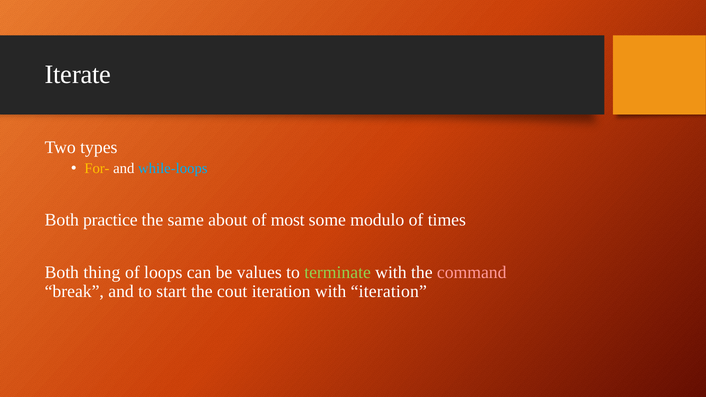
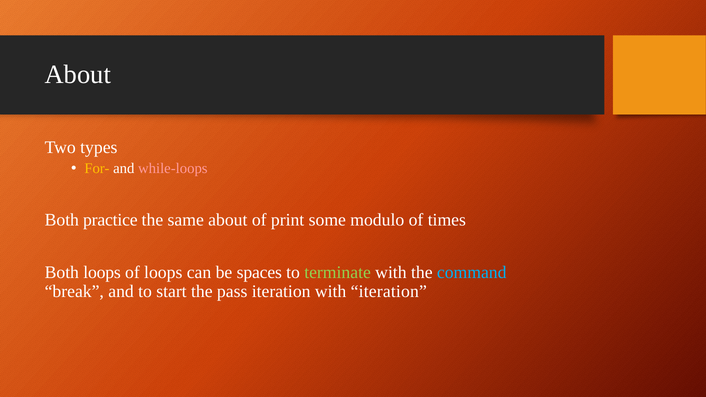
Iterate: Iterate -> About (78, 75)
while-loops colour: light blue -> pink (173, 169)
most: most -> print (288, 220)
Both thing: thing -> loops (102, 273)
values: values -> spaces (259, 273)
command colour: pink -> light blue (472, 273)
cout: cout -> pass (232, 292)
